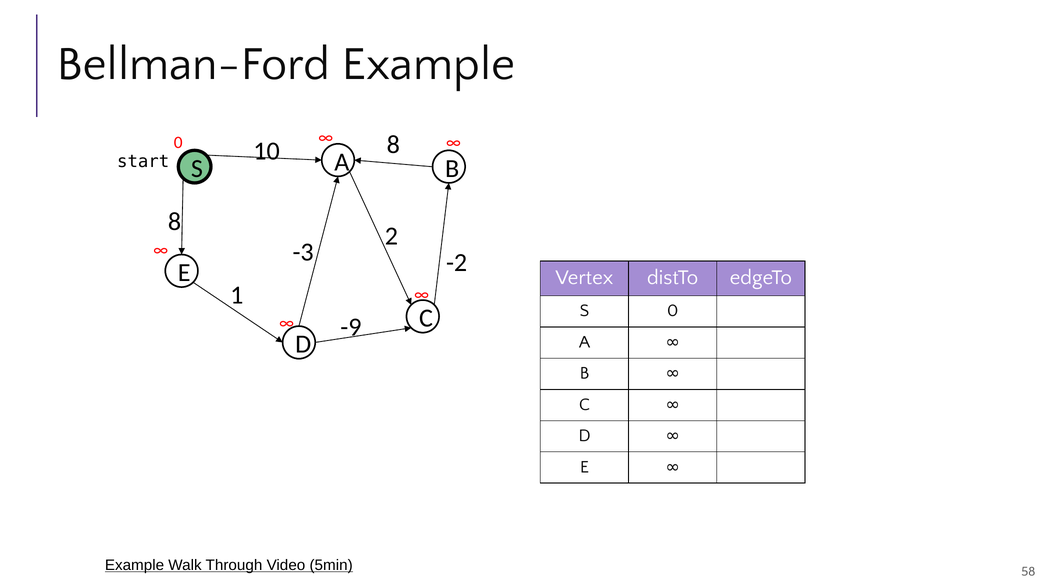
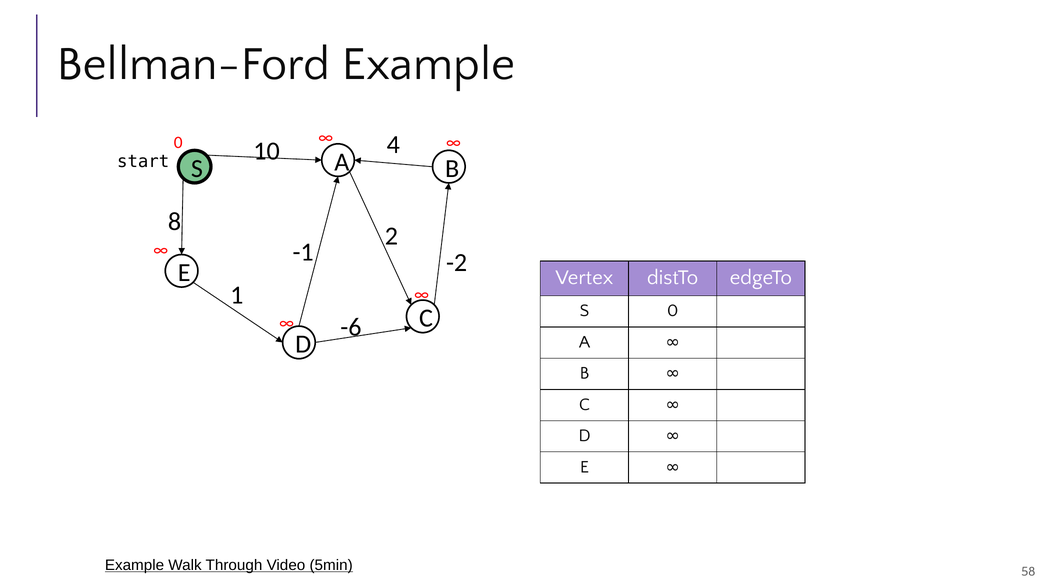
10 8: 8 -> 4 (393, 145)
-3: -3 -> -1 (303, 252)
-9: -9 -> -6 (351, 327)
